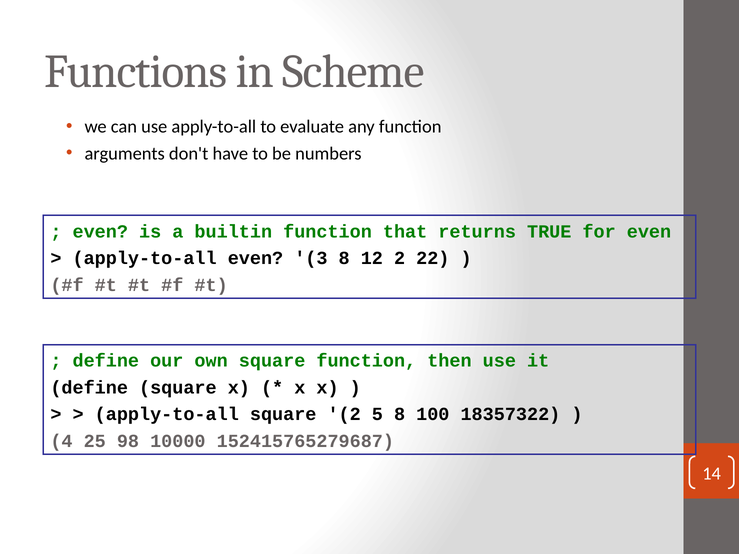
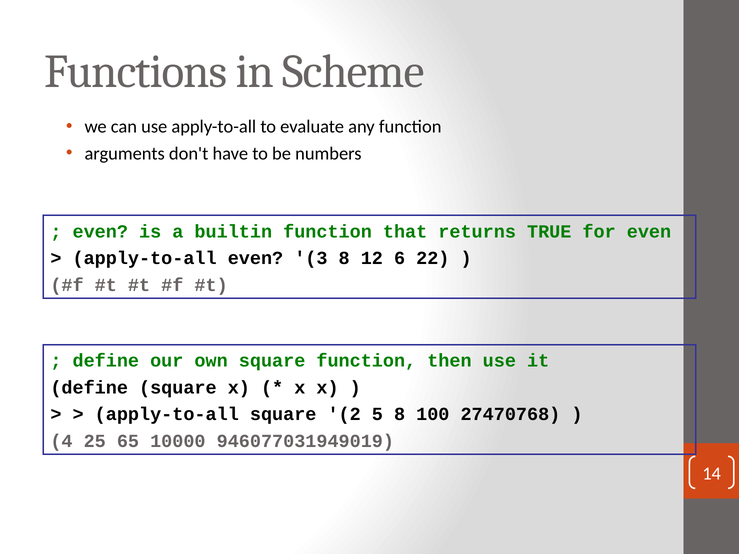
12 2: 2 -> 6 (400, 258)
18357322: 18357322 -> 27470768 (510, 414)
98: 98 -> 65 (128, 441)
152415765279687: 152415765279687 -> 946077031949019 (305, 441)
